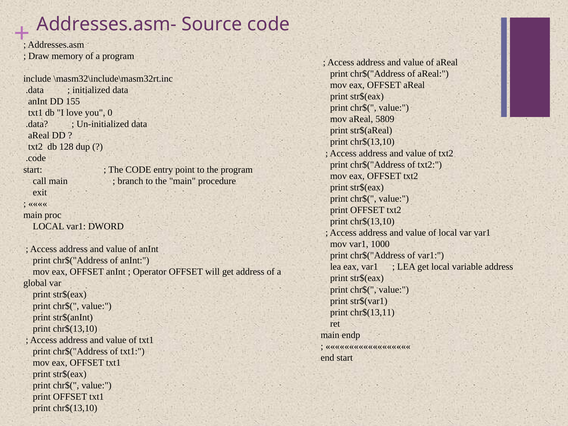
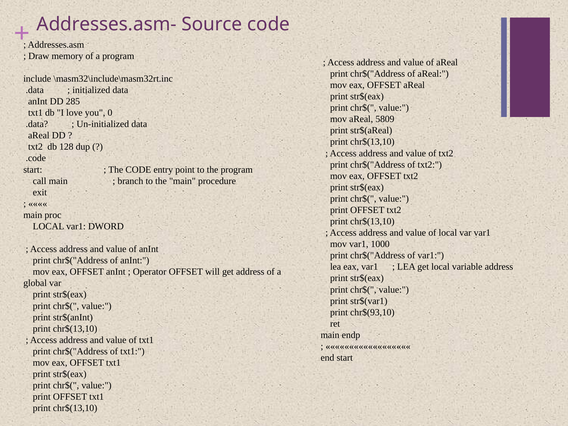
155: 155 -> 285 (73, 101)
chr$(13,11: chr$(13,11 -> chr$(93,10 (372, 312)
